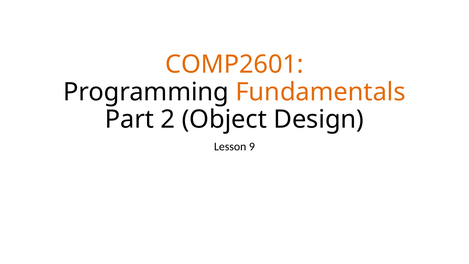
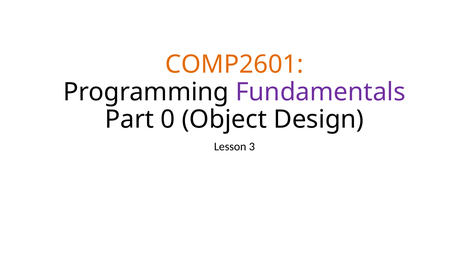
Fundamentals colour: orange -> purple (321, 92)
2: 2 -> 0 (168, 119)
9: 9 -> 3 (252, 147)
